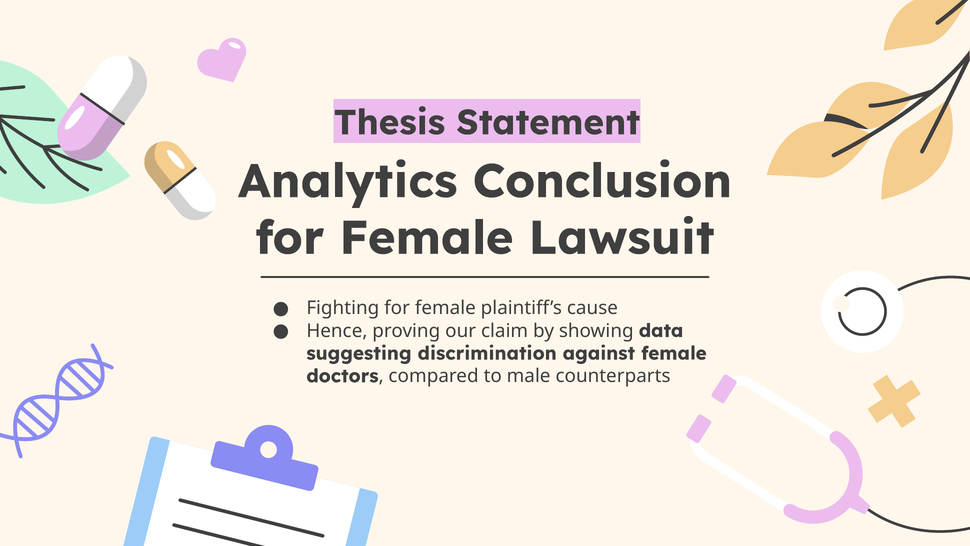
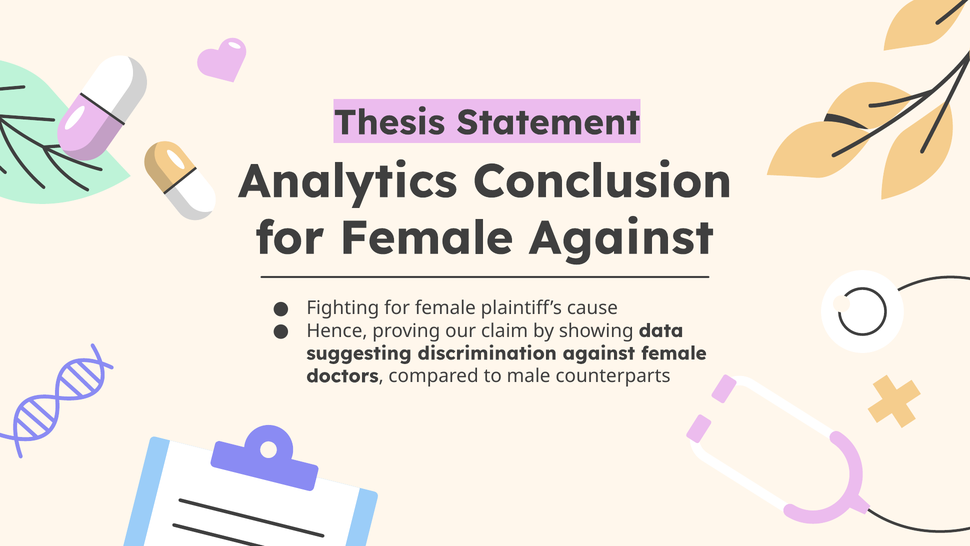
Female Lawsuit: Lawsuit -> Against (621, 238)
